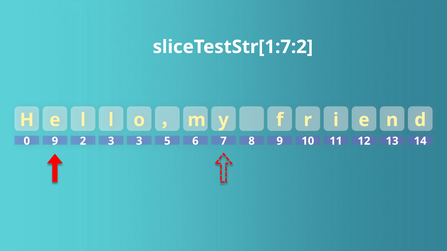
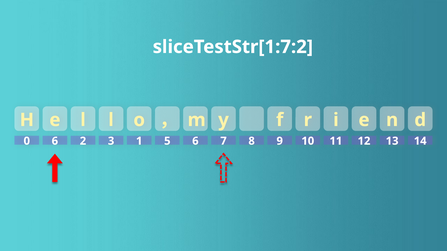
0 9: 9 -> 6 (55, 141)
3 3: 3 -> 1 (139, 141)
